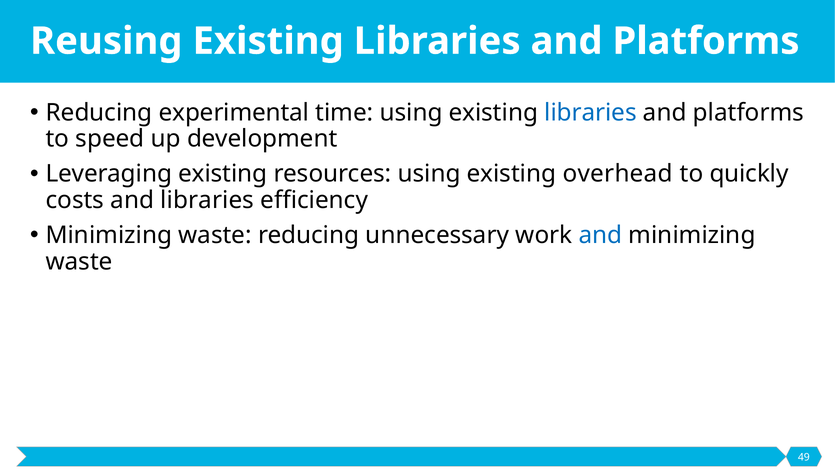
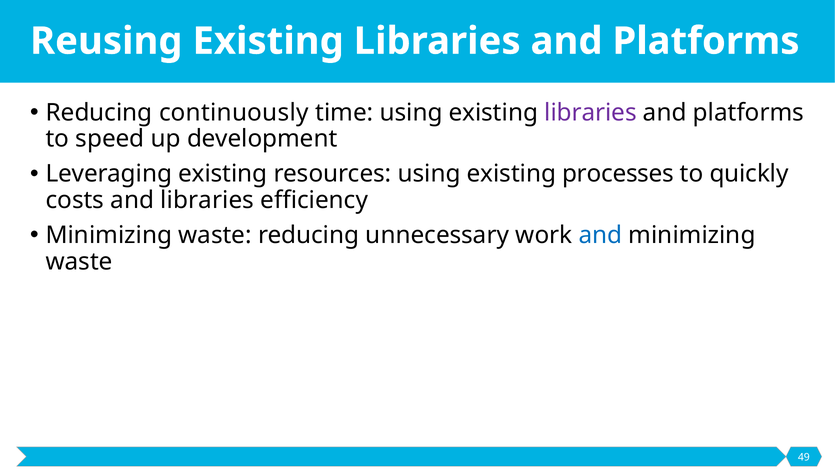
experimental: experimental -> continuously (234, 113)
libraries colour: blue -> purple (591, 113)
overhead: overhead -> processes (618, 174)
